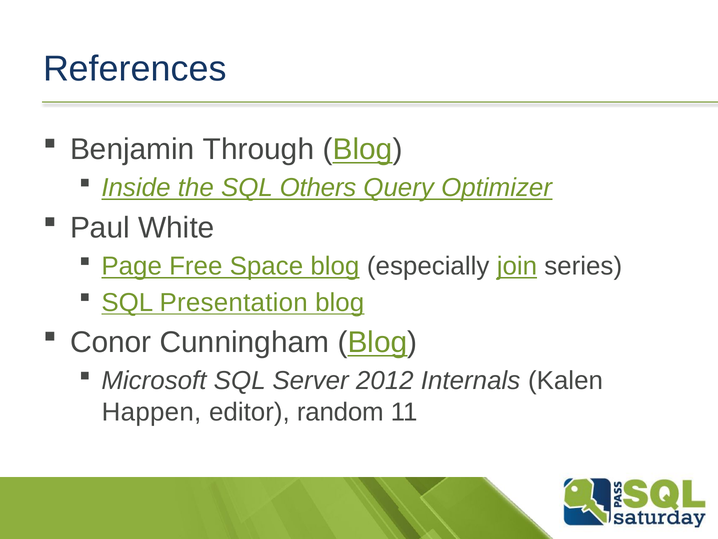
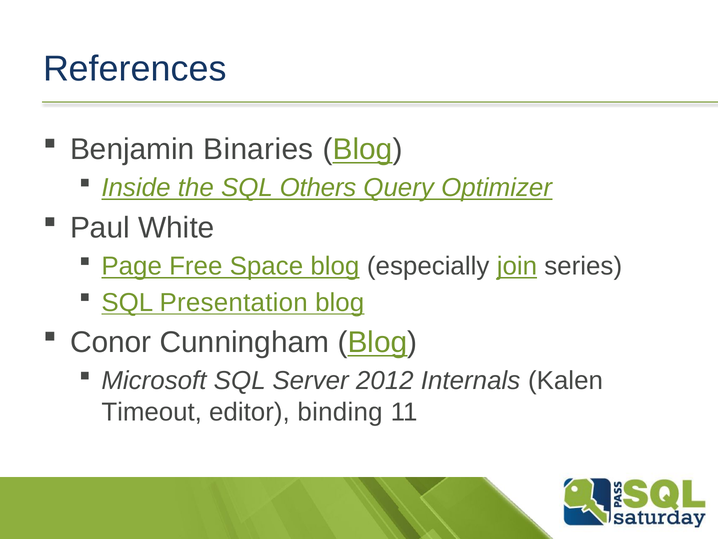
Through: Through -> Binaries (258, 149)
Happen: Happen -> Timeout (152, 412)
random: random -> binding (340, 412)
